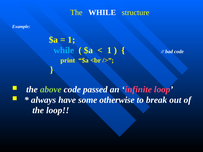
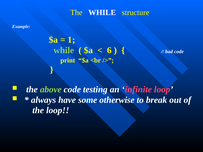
while colour: light blue -> light green (64, 50)
1: 1 -> 6 (109, 50)
passed: passed -> testing (95, 90)
